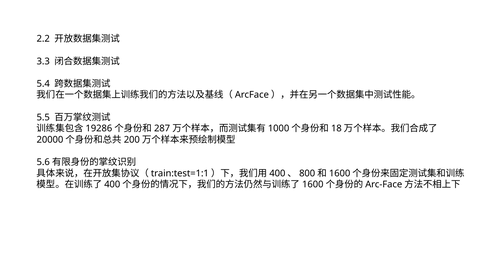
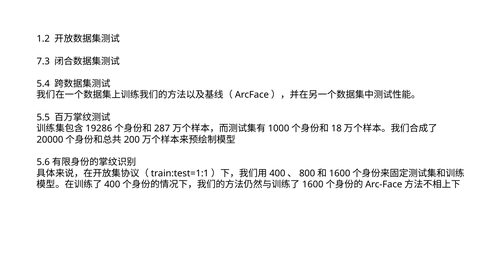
2.2: 2.2 -> 1.2 (43, 39)
3.3: 3.3 -> 7.3 (43, 61)
